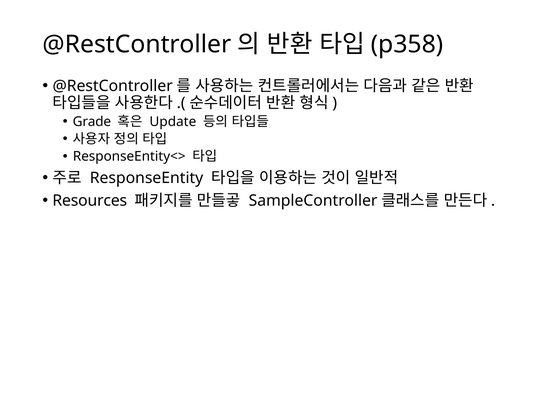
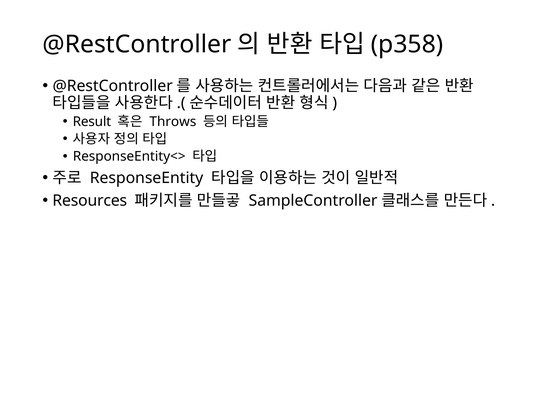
Grade: Grade -> Result (92, 122)
Update: Update -> Throws (173, 122)
